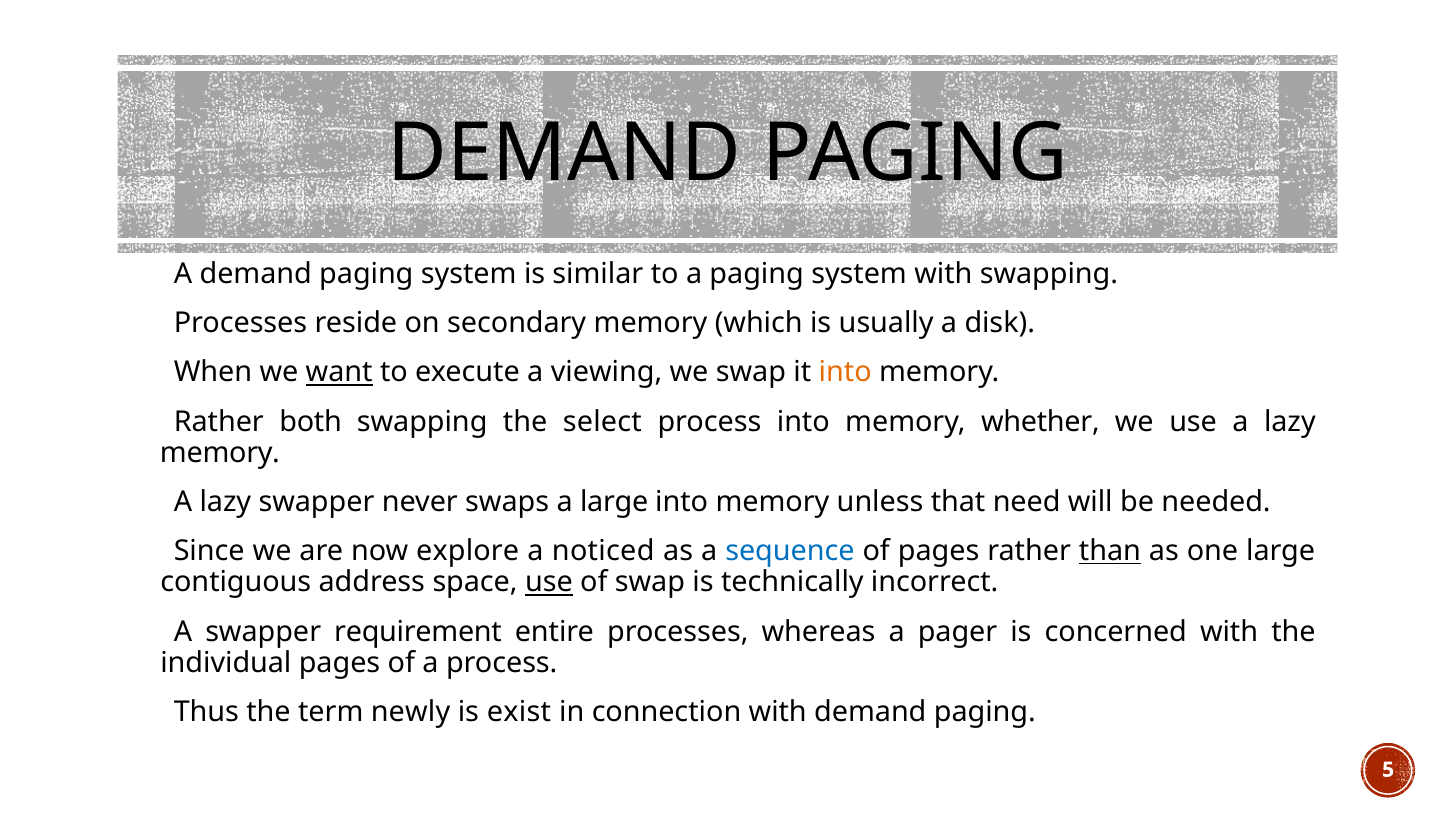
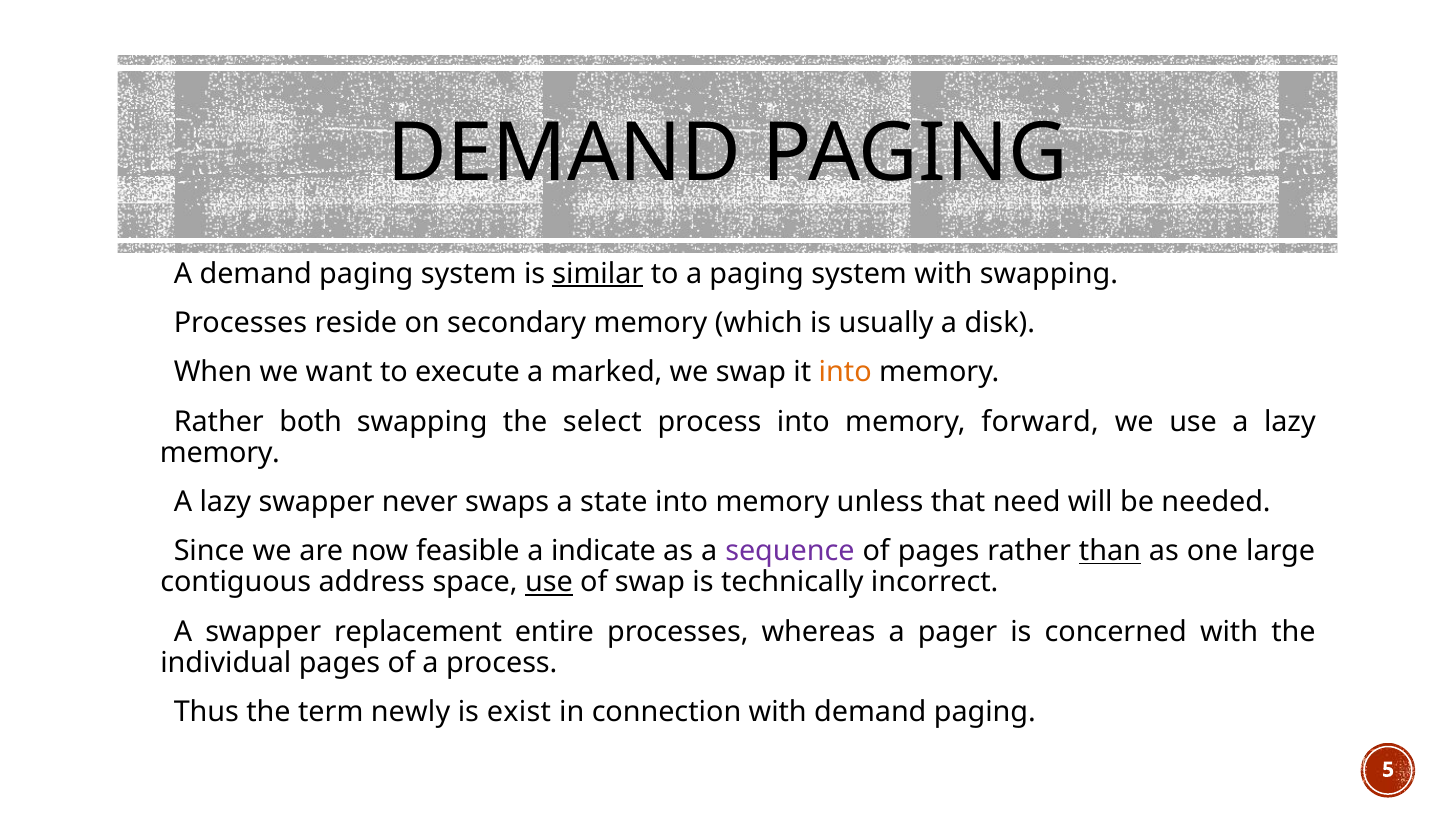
similar underline: none -> present (598, 274)
want underline: present -> none (339, 373)
viewing: viewing -> marked (607, 373)
whether: whether -> forward (1040, 422)
a large: large -> state (614, 502)
explore: explore -> feasible (468, 552)
noticed: noticed -> indicate (603, 552)
sequence colour: blue -> purple (790, 552)
requirement: requirement -> replacement (418, 632)
